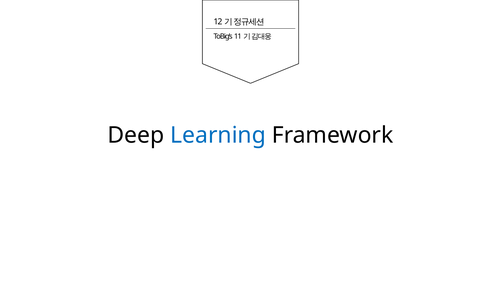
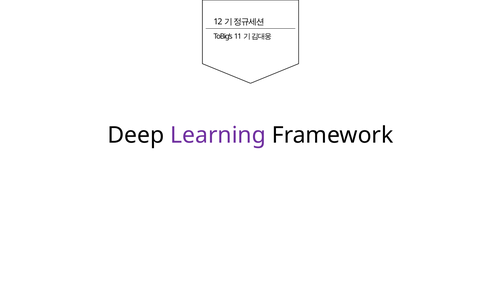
Learning colour: blue -> purple (218, 135)
